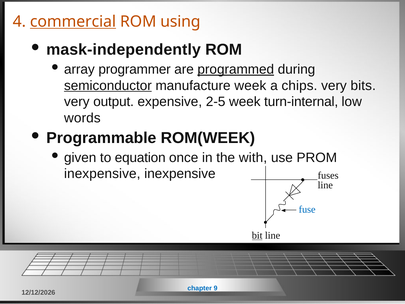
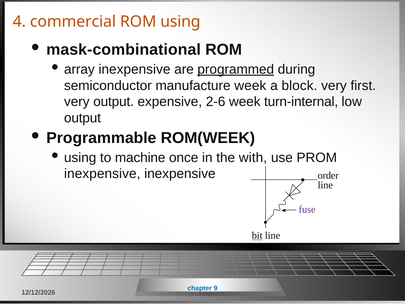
commercial underline: present -> none (73, 22)
mask-independently: mask-independently -> mask-combinational (124, 50)
array programmer: programmer -> inexpensive (134, 69)
semiconductor underline: present -> none (108, 85)
chips: chips -> block (299, 85)
bits: bits -> first (363, 85)
2-5: 2-5 -> 2-6 (216, 102)
words: words -> output (82, 118)
given: given -> using (80, 157)
equation: equation -> machine (140, 157)
fuses: fuses -> order (328, 175)
fuse colour: blue -> purple (307, 209)
